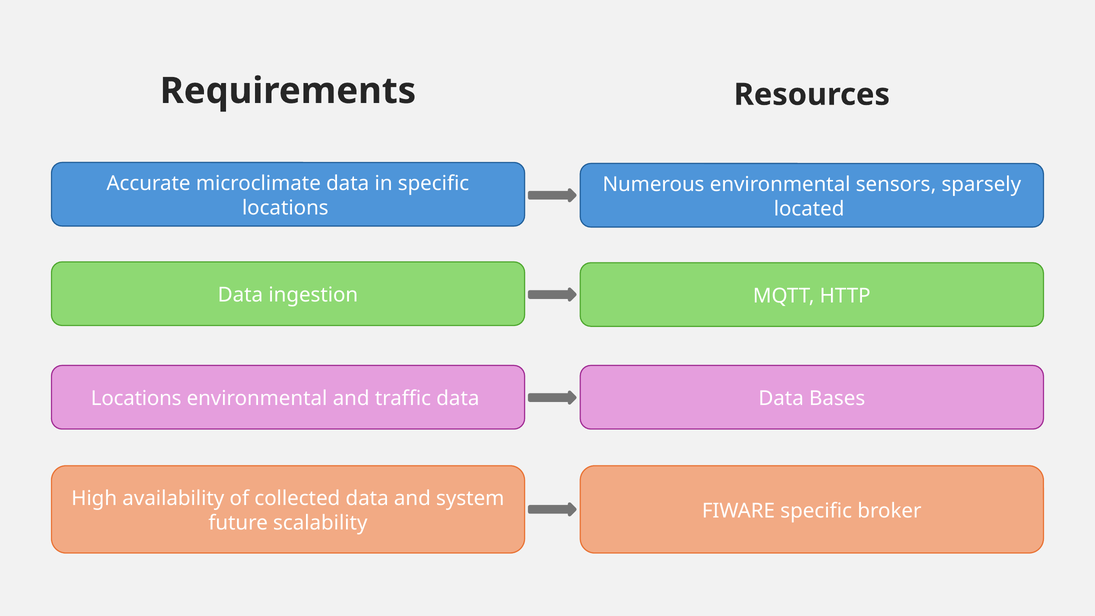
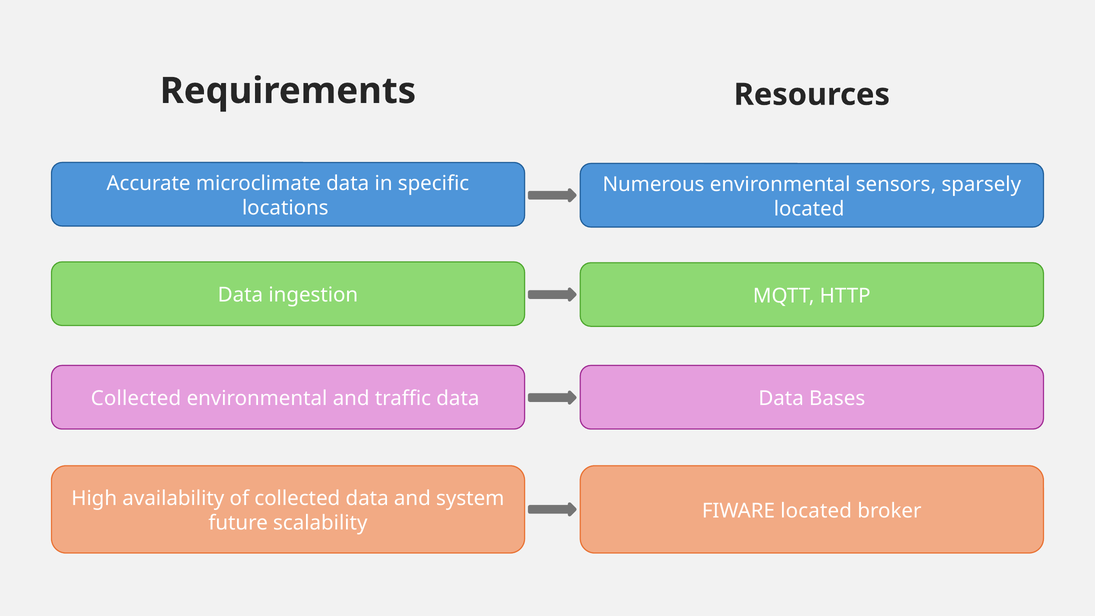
Locations: Locations -> Collected (136, 399)
FIWARE specific: specific -> located (816, 511)
